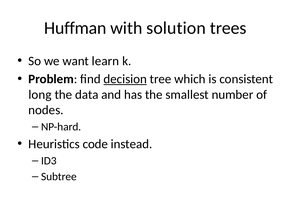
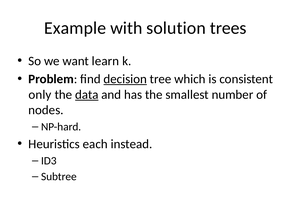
Huffman: Huffman -> Example (75, 28)
long: long -> only (40, 95)
data underline: none -> present (87, 95)
code: code -> each (95, 144)
